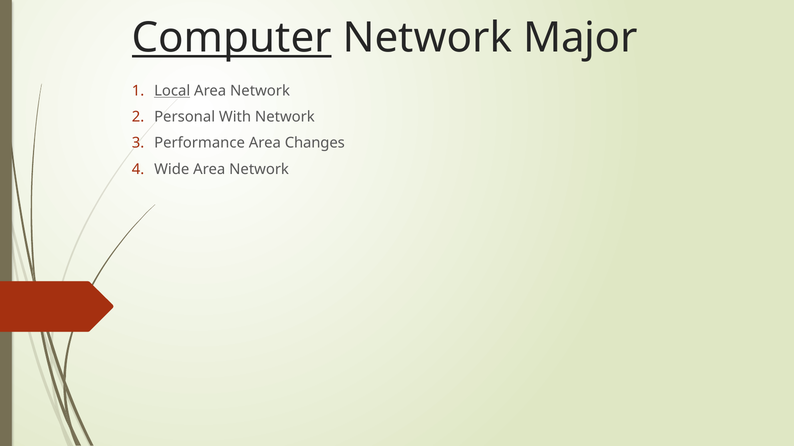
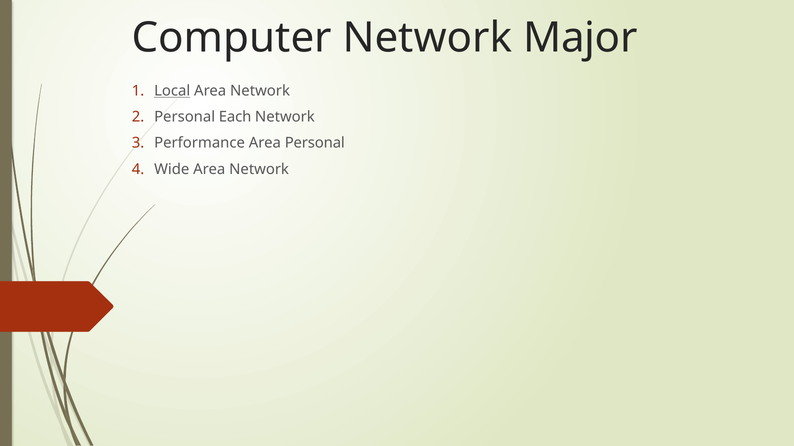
Computer underline: present -> none (232, 38)
With: With -> Each (235, 117)
Area Changes: Changes -> Personal (315, 143)
